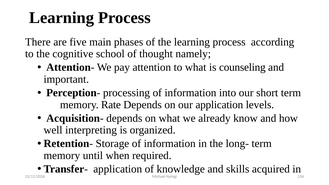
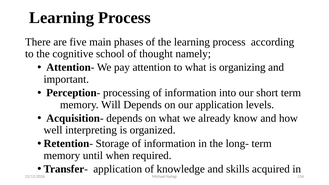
counseling: counseling -> organizing (242, 67)
Rate: Rate -> Will (111, 105)
